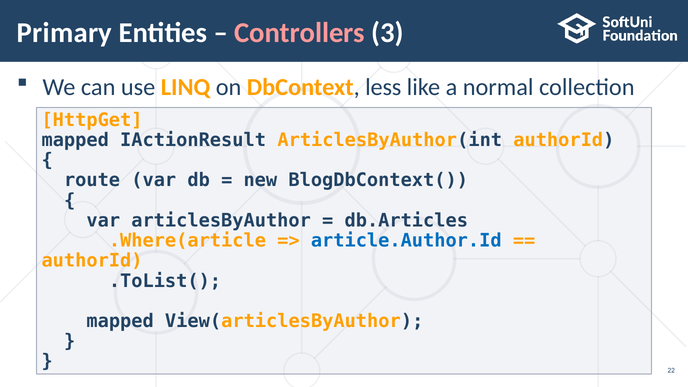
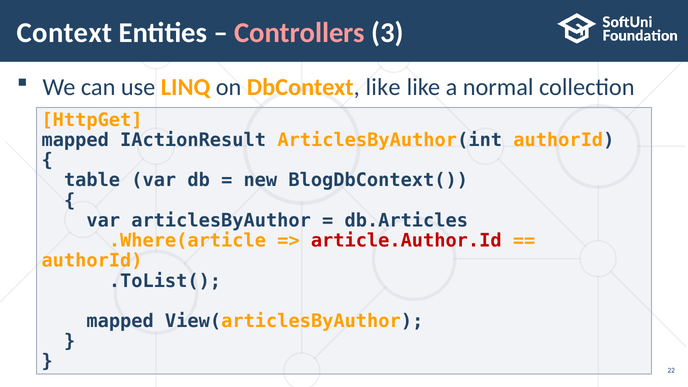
Primary: Primary -> Context (64, 33)
DbContext less: less -> like (383, 87)
route: route -> table (92, 180)
article.Author.Id colour: blue -> red (406, 241)
